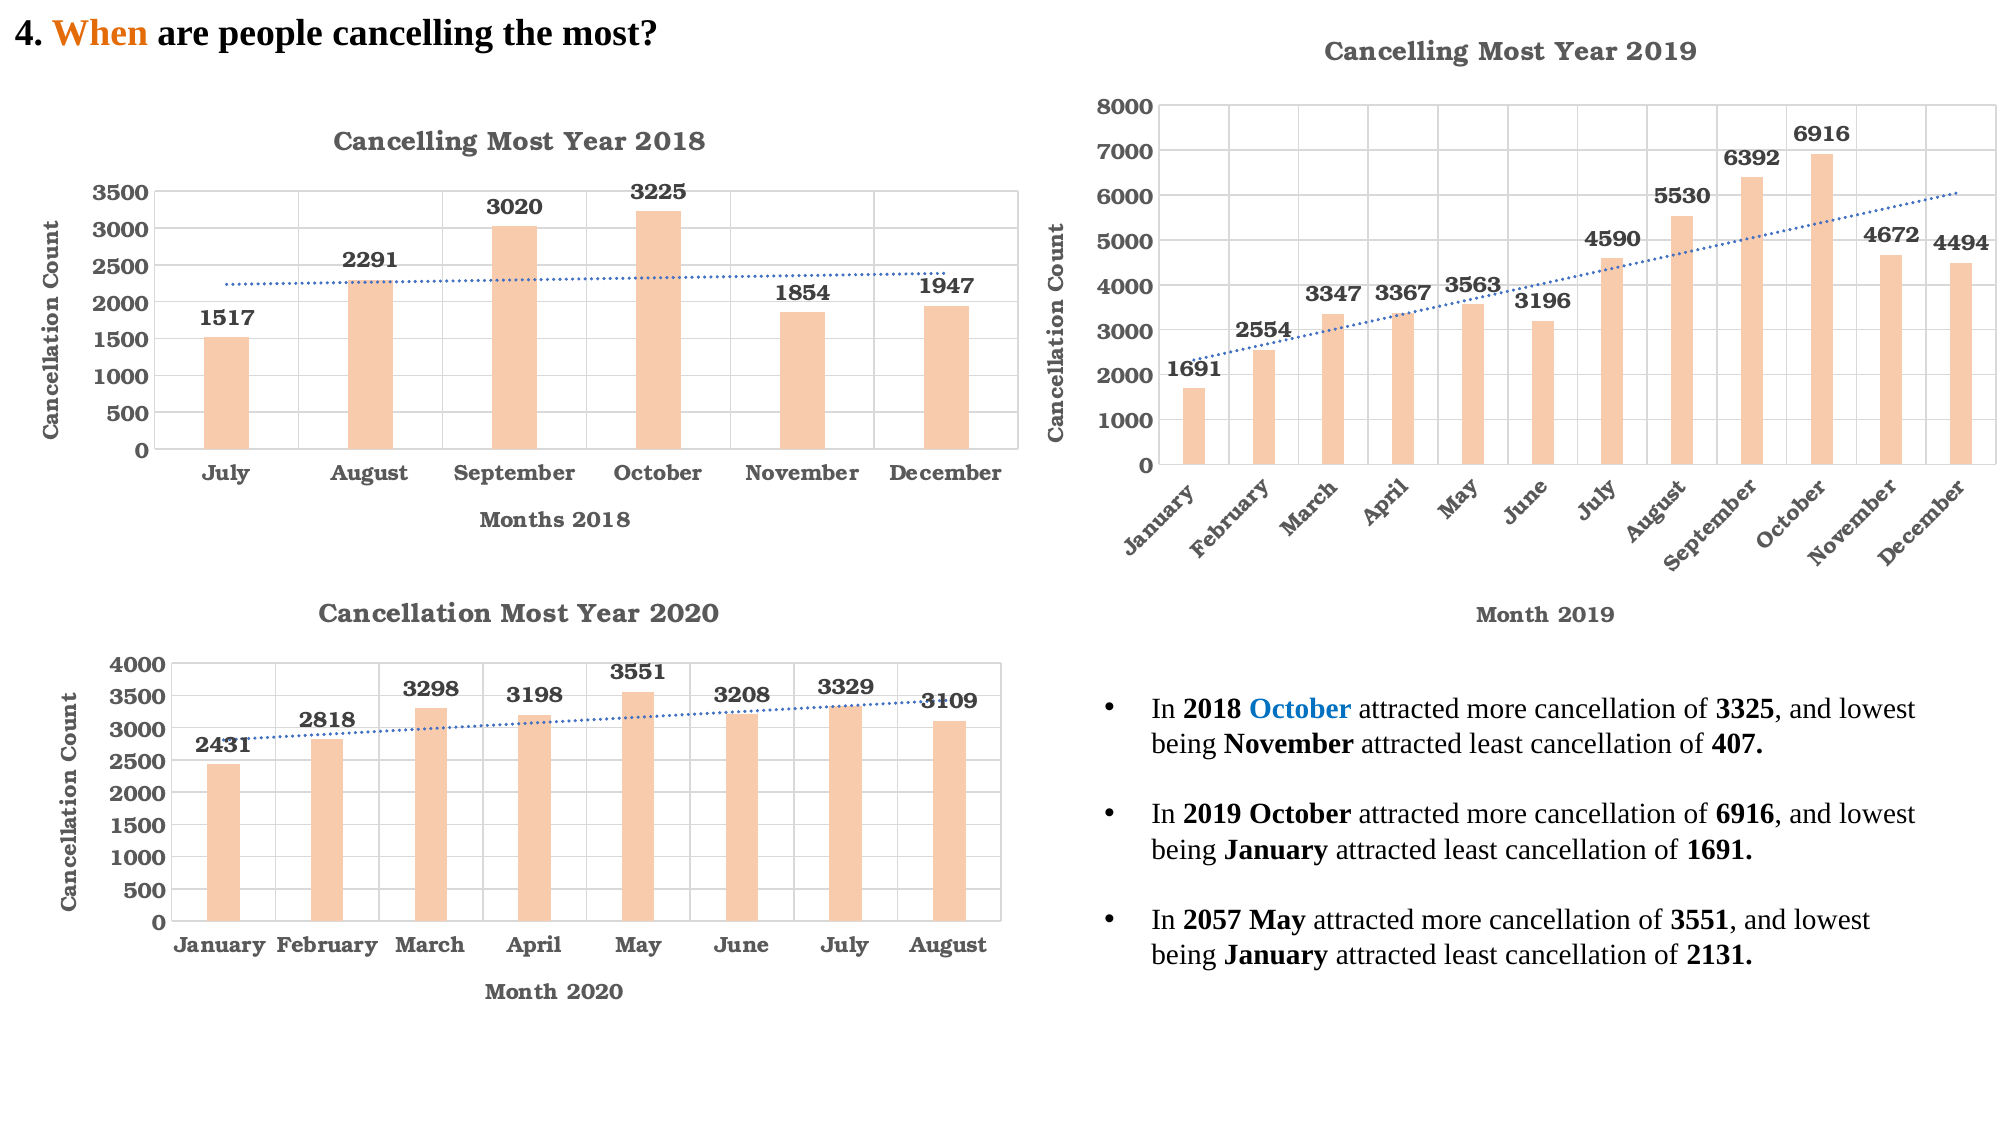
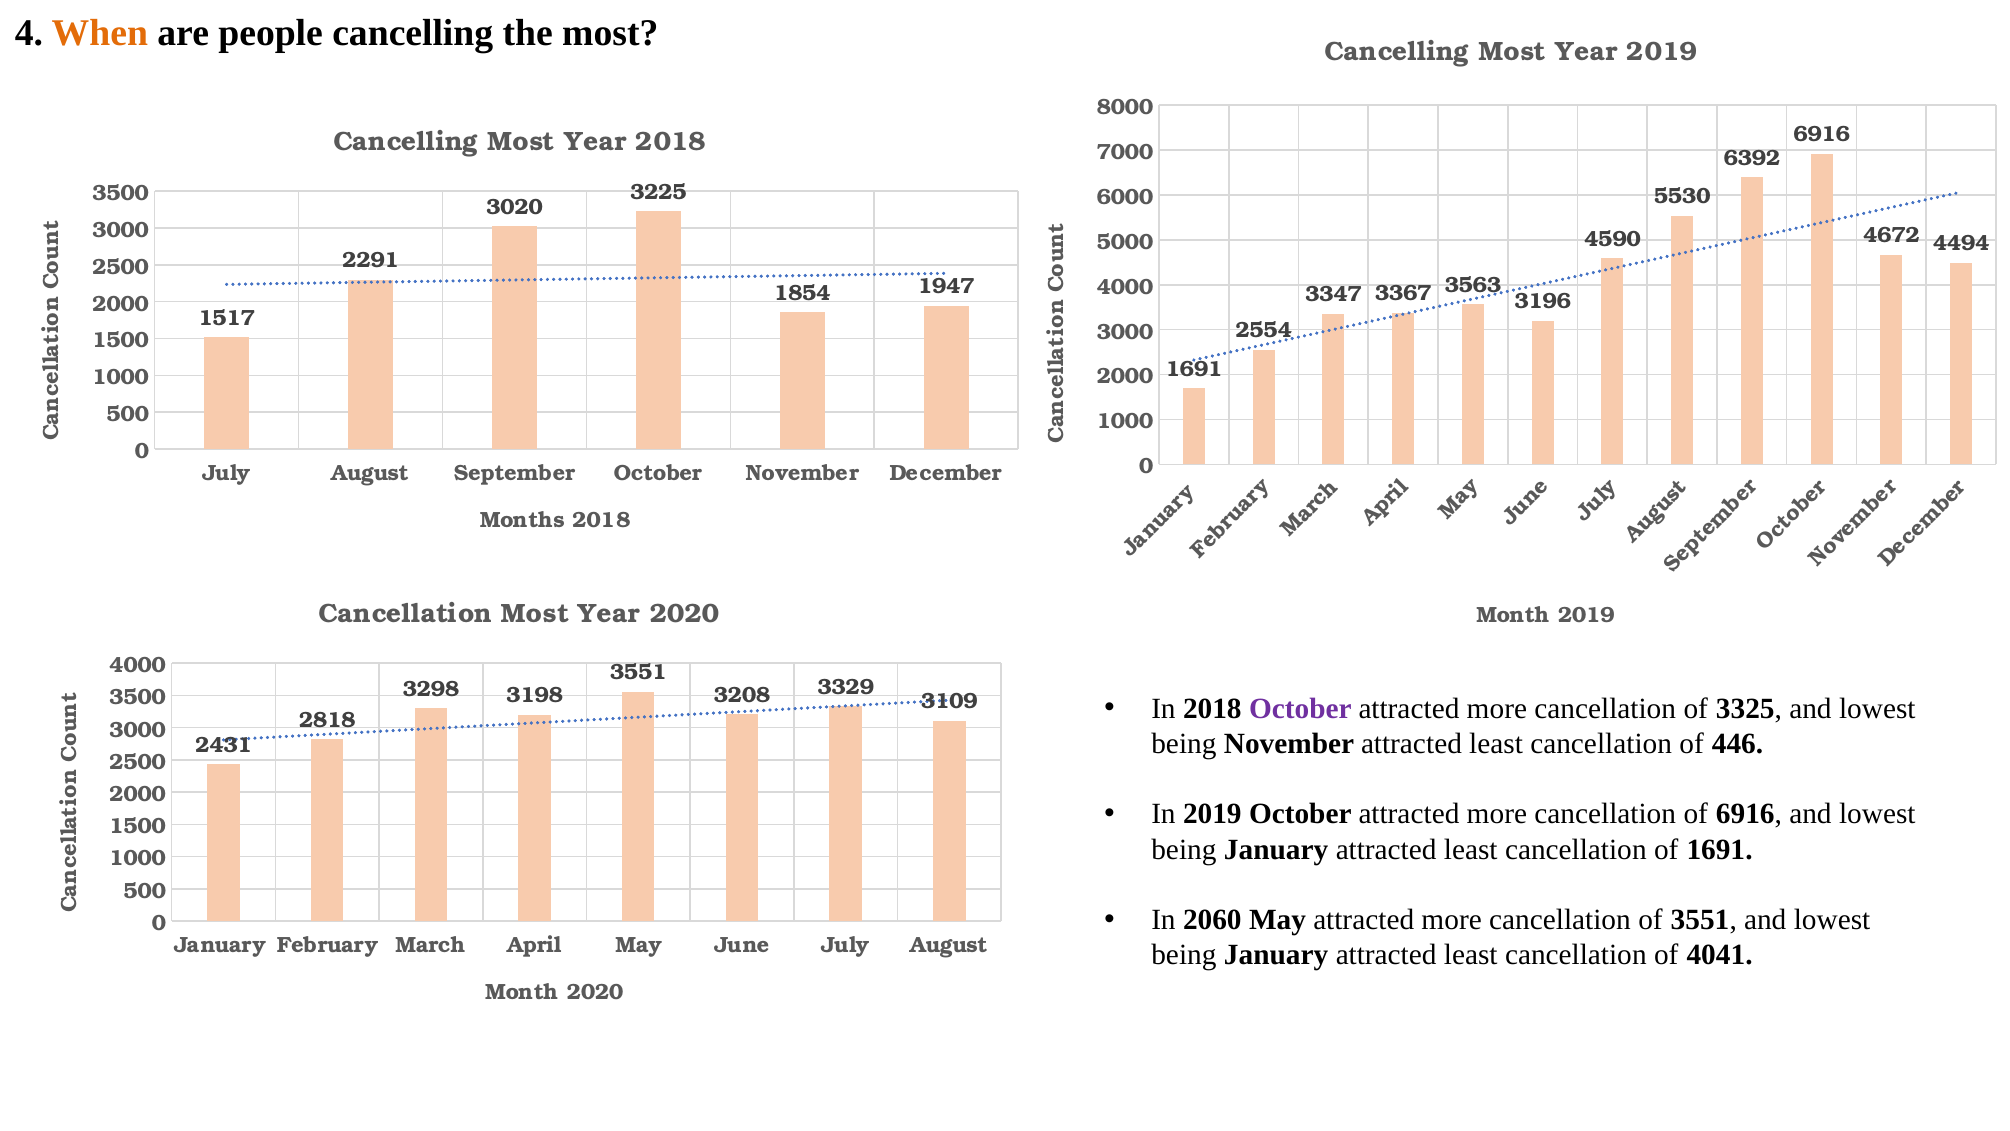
October colour: blue -> purple (1300, 708)
407: 407 -> 446 (1738, 744)
2057: 2057 -> 2060 (1212, 920)
2131: 2131 -> 4041 (1720, 955)
